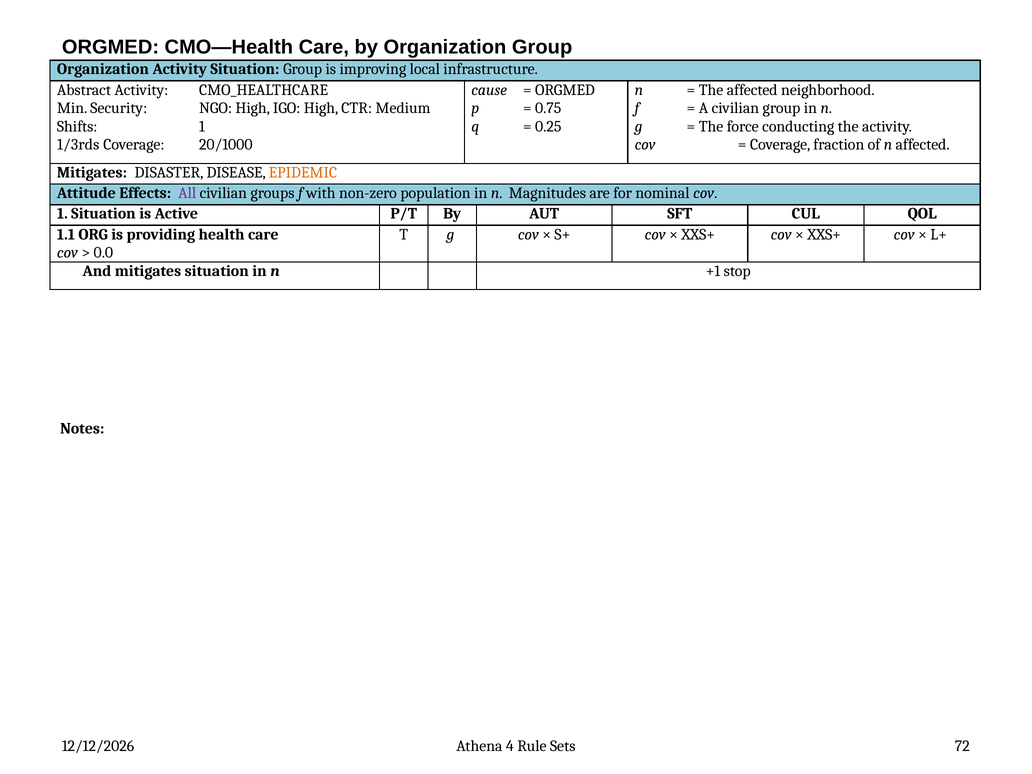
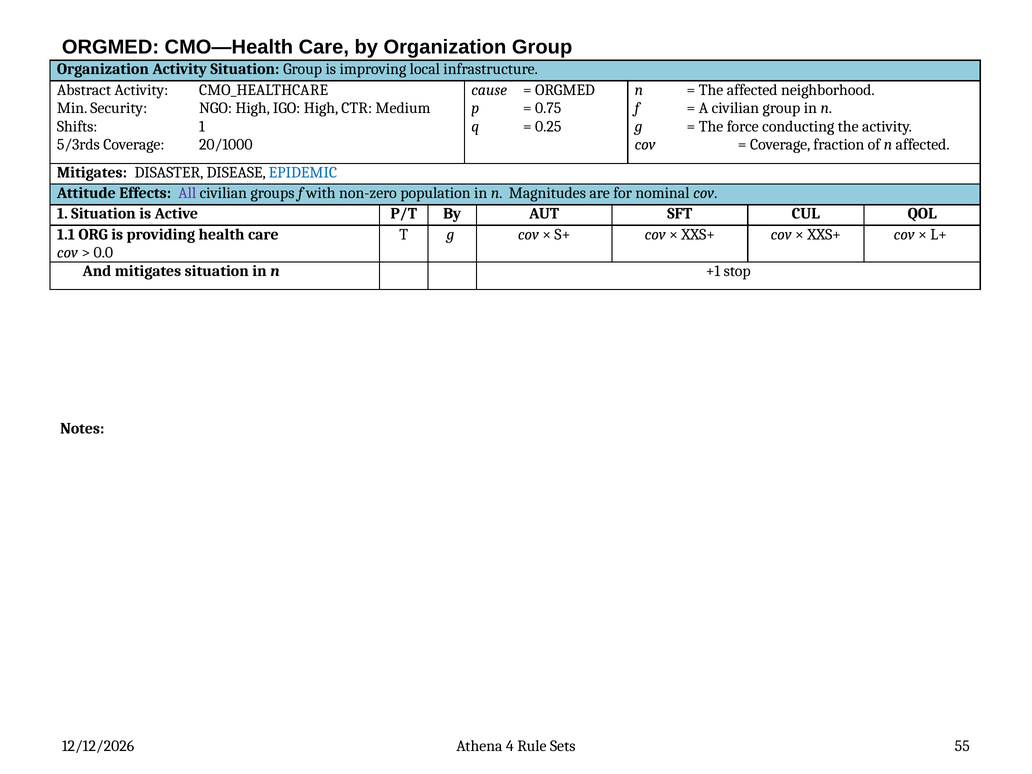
1/3rds: 1/3rds -> 5/3rds (78, 145)
EPIDEMIC colour: orange -> blue (303, 172)
72: 72 -> 55 (962, 746)
